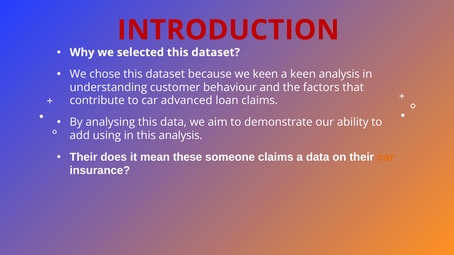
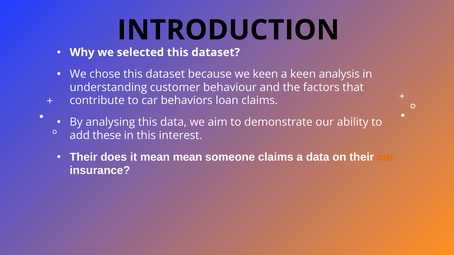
INTRODUCTION colour: red -> black (228, 30)
advanced: advanced -> behaviors (187, 101)
using: using -> these (107, 136)
this analysis: analysis -> interest (181, 136)
mean these: these -> mean (188, 157)
